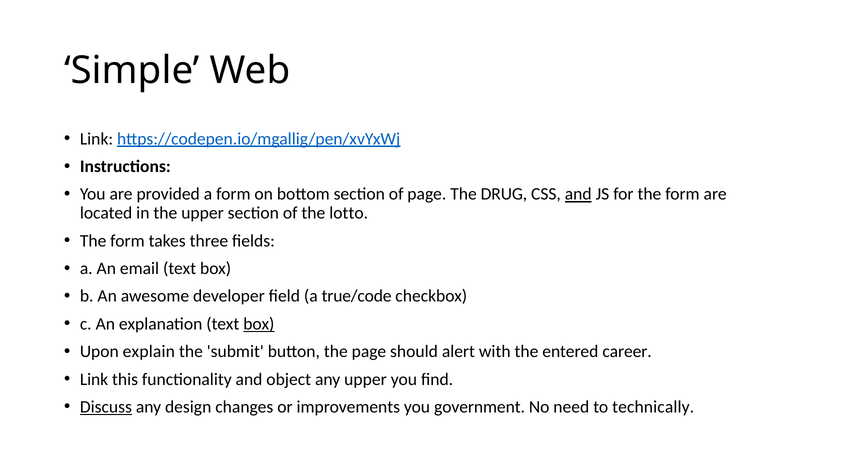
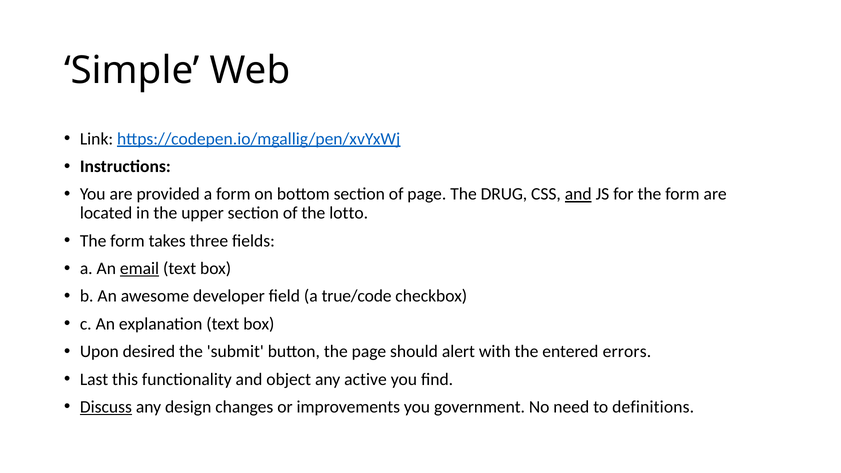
email underline: none -> present (140, 269)
box underline: present -> none (259, 324)
explain: explain -> desired (149, 352)
career: career -> errors (627, 352)
Link: Link -> Last (94, 379)
any upper: upper -> active (365, 379)
technically: technically -> definitions (653, 407)
